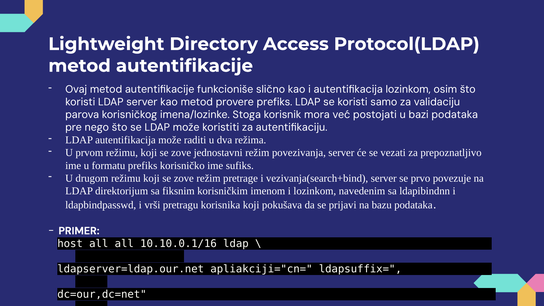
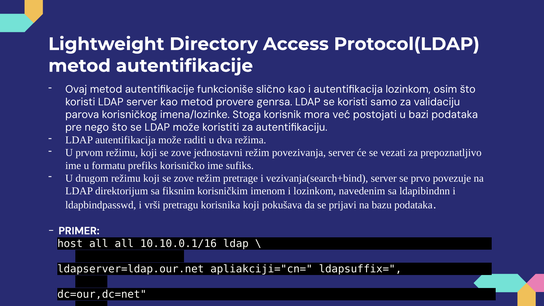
provere prefiks: prefiks -> genrsa (274, 102)
